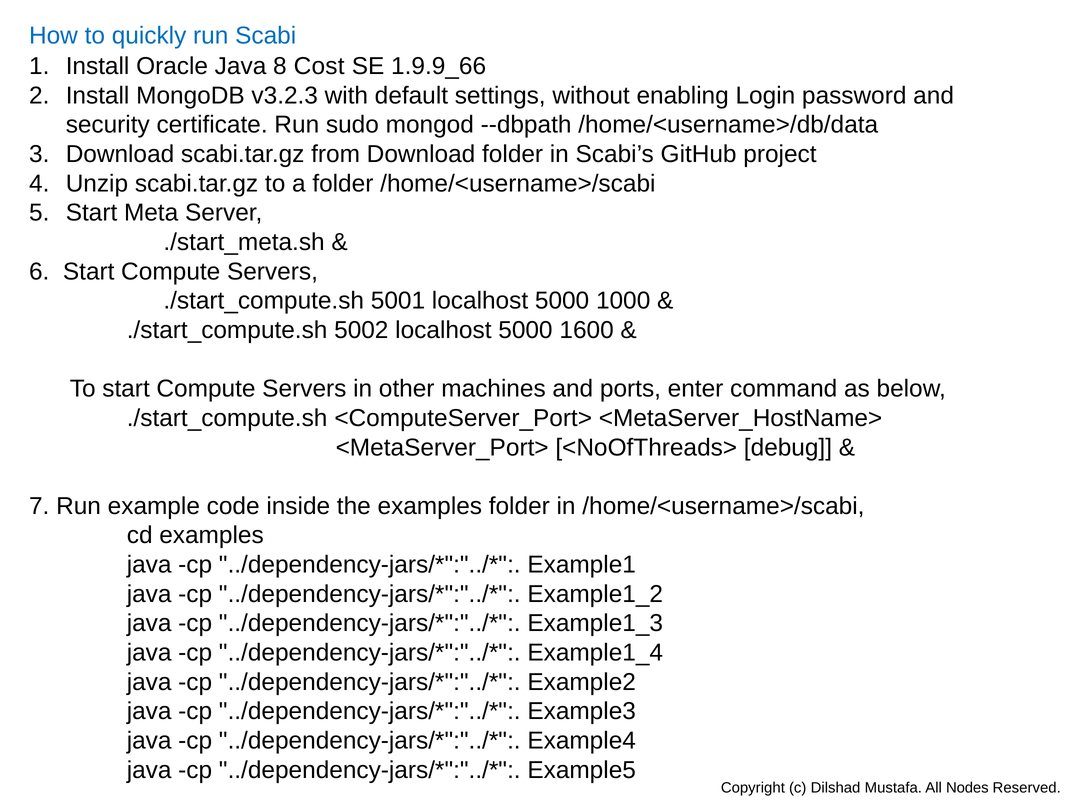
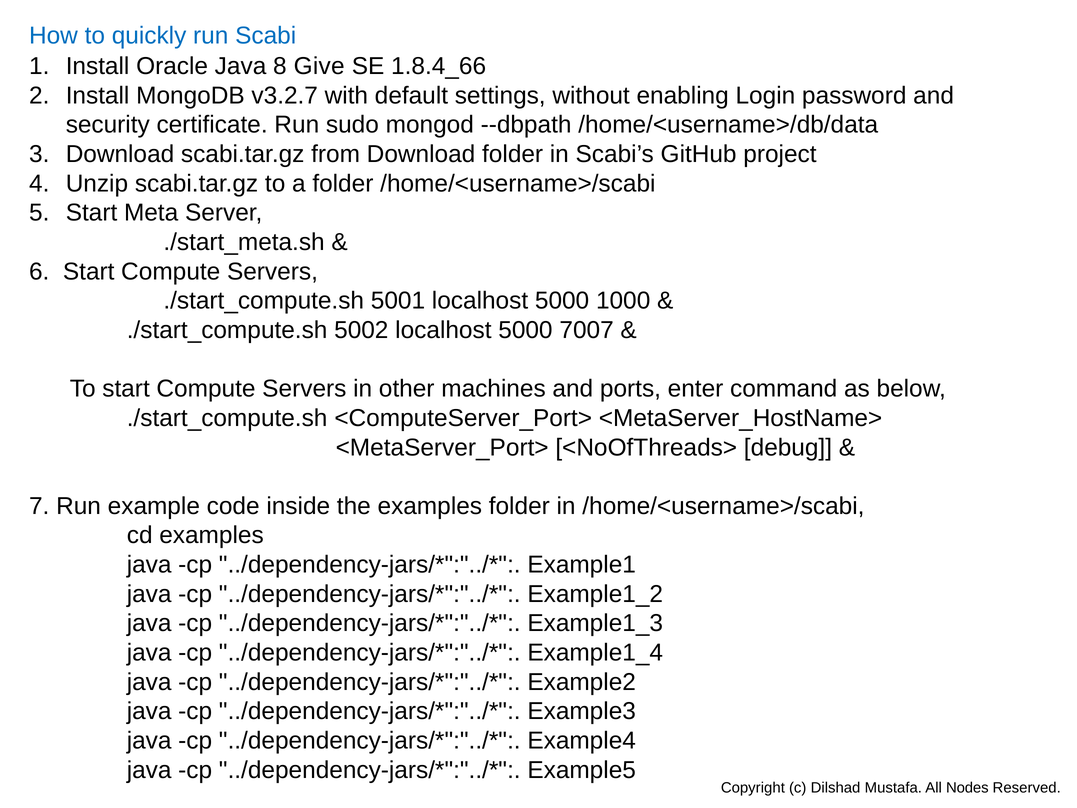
Cost: Cost -> Give (319, 66)
1.9.9_66: 1.9.9_66 -> 1.8.4_66 (439, 66)
v3.2.3: v3.2.3 -> v3.2.7 (285, 96)
1600: 1600 -> 7007 (587, 330)
